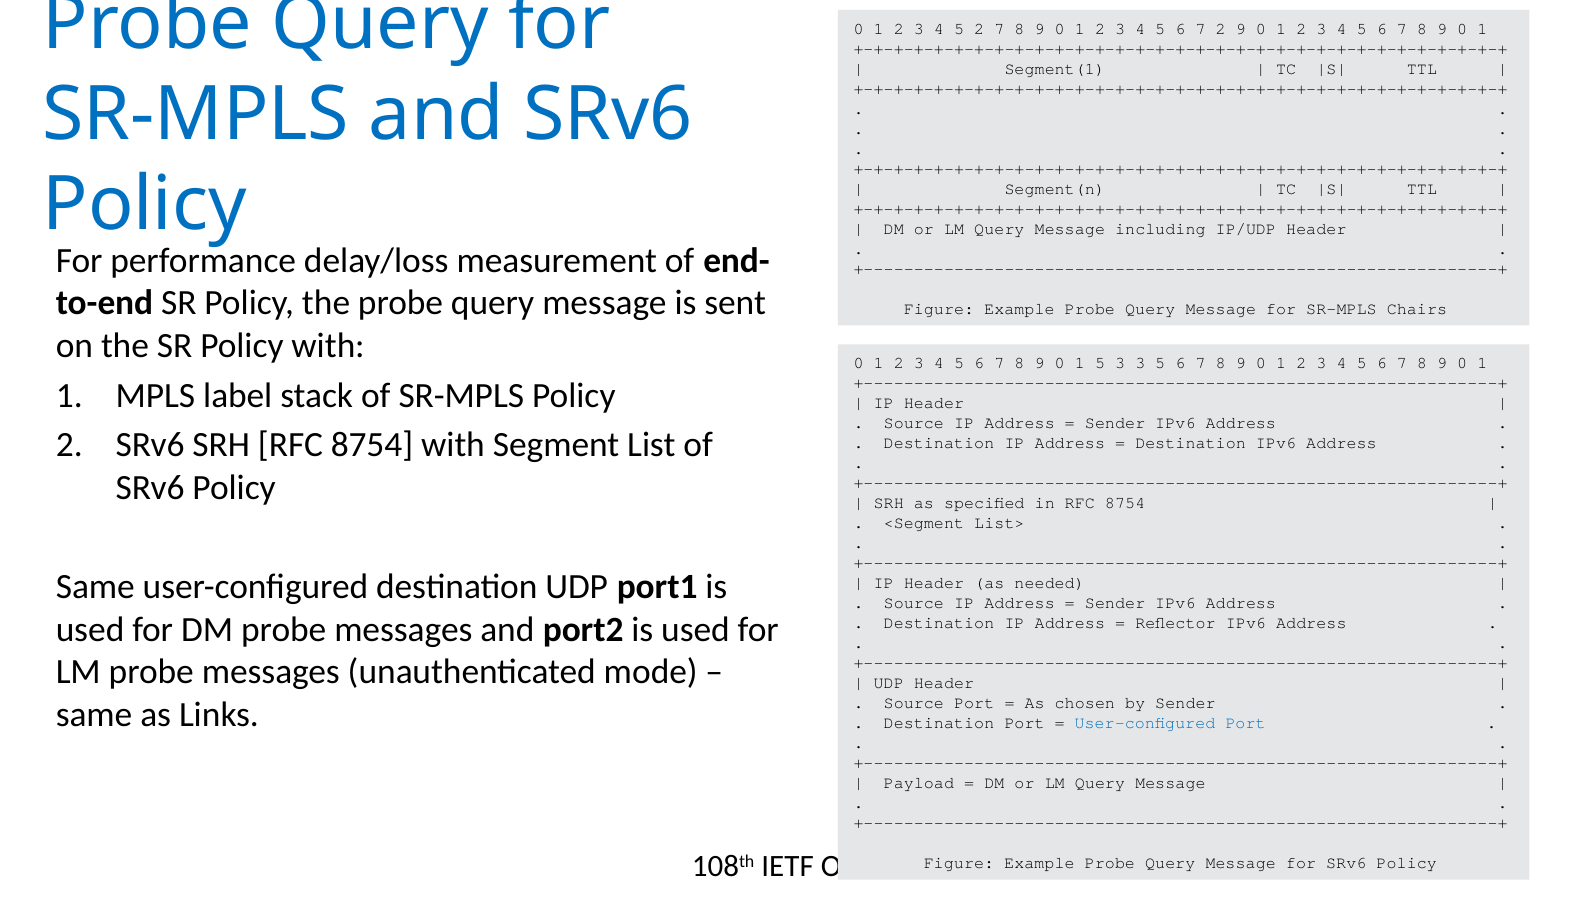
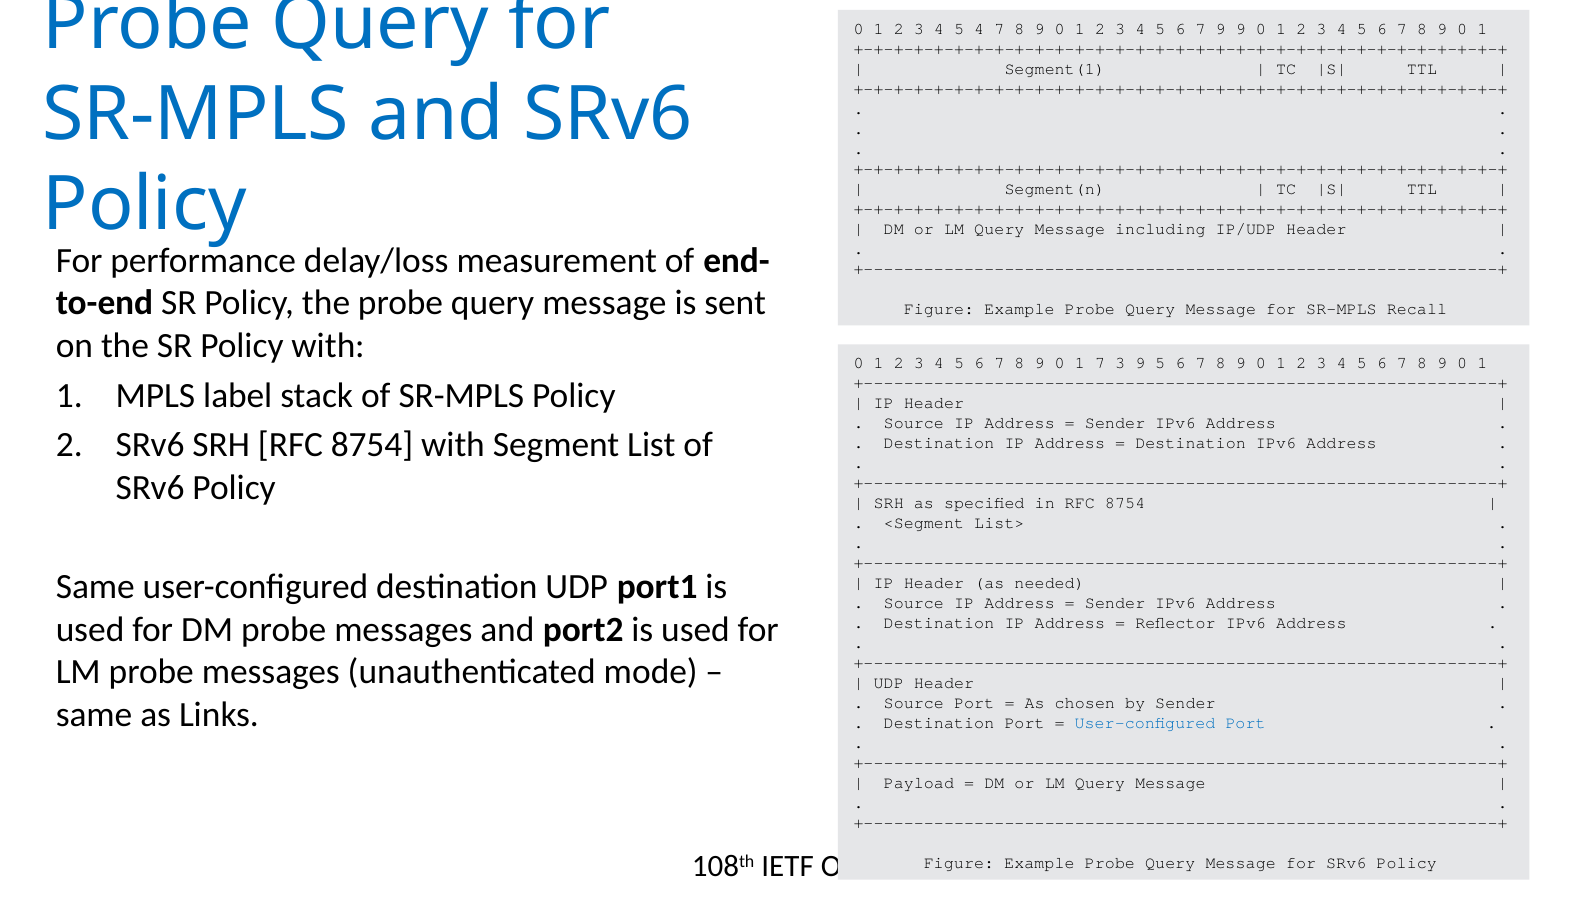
5 2: 2 -> 4 (979, 29)
7 2: 2 -> 9 (1221, 29)
Chairs: Chairs -> Recall (1417, 309)
1 5: 5 -> 7 (1100, 363)
3 3: 3 -> 9 (1140, 363)
